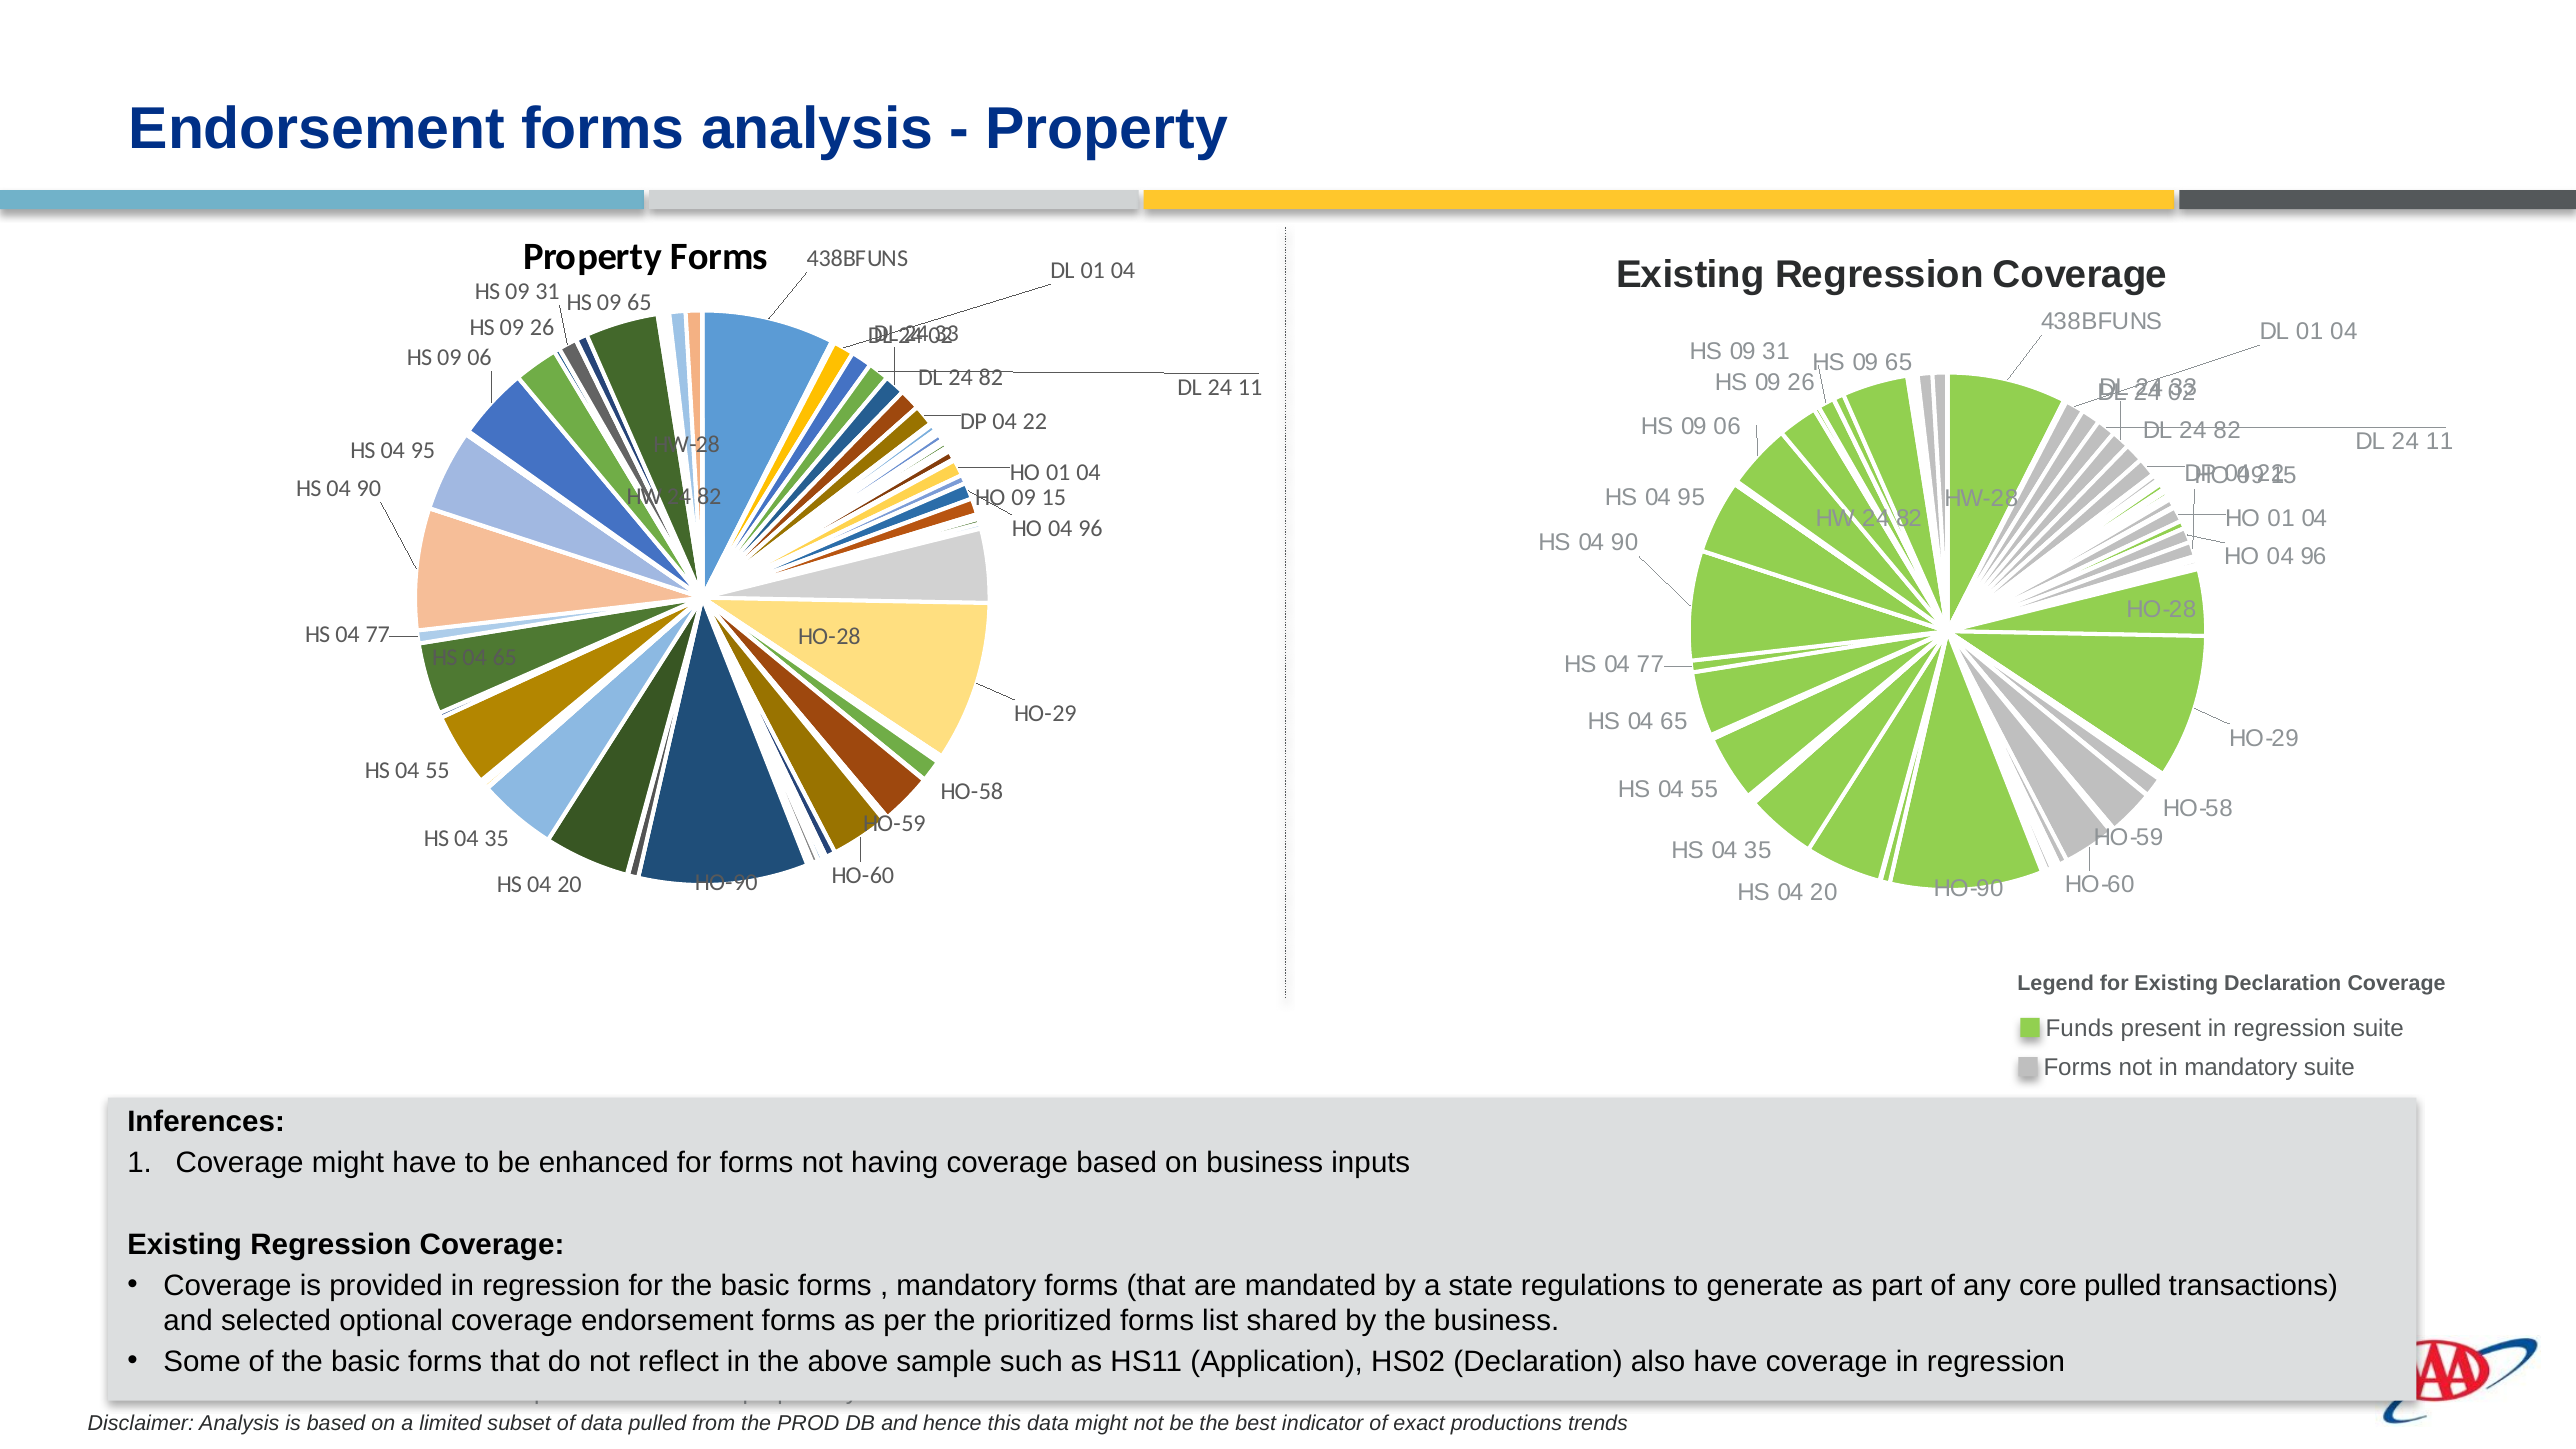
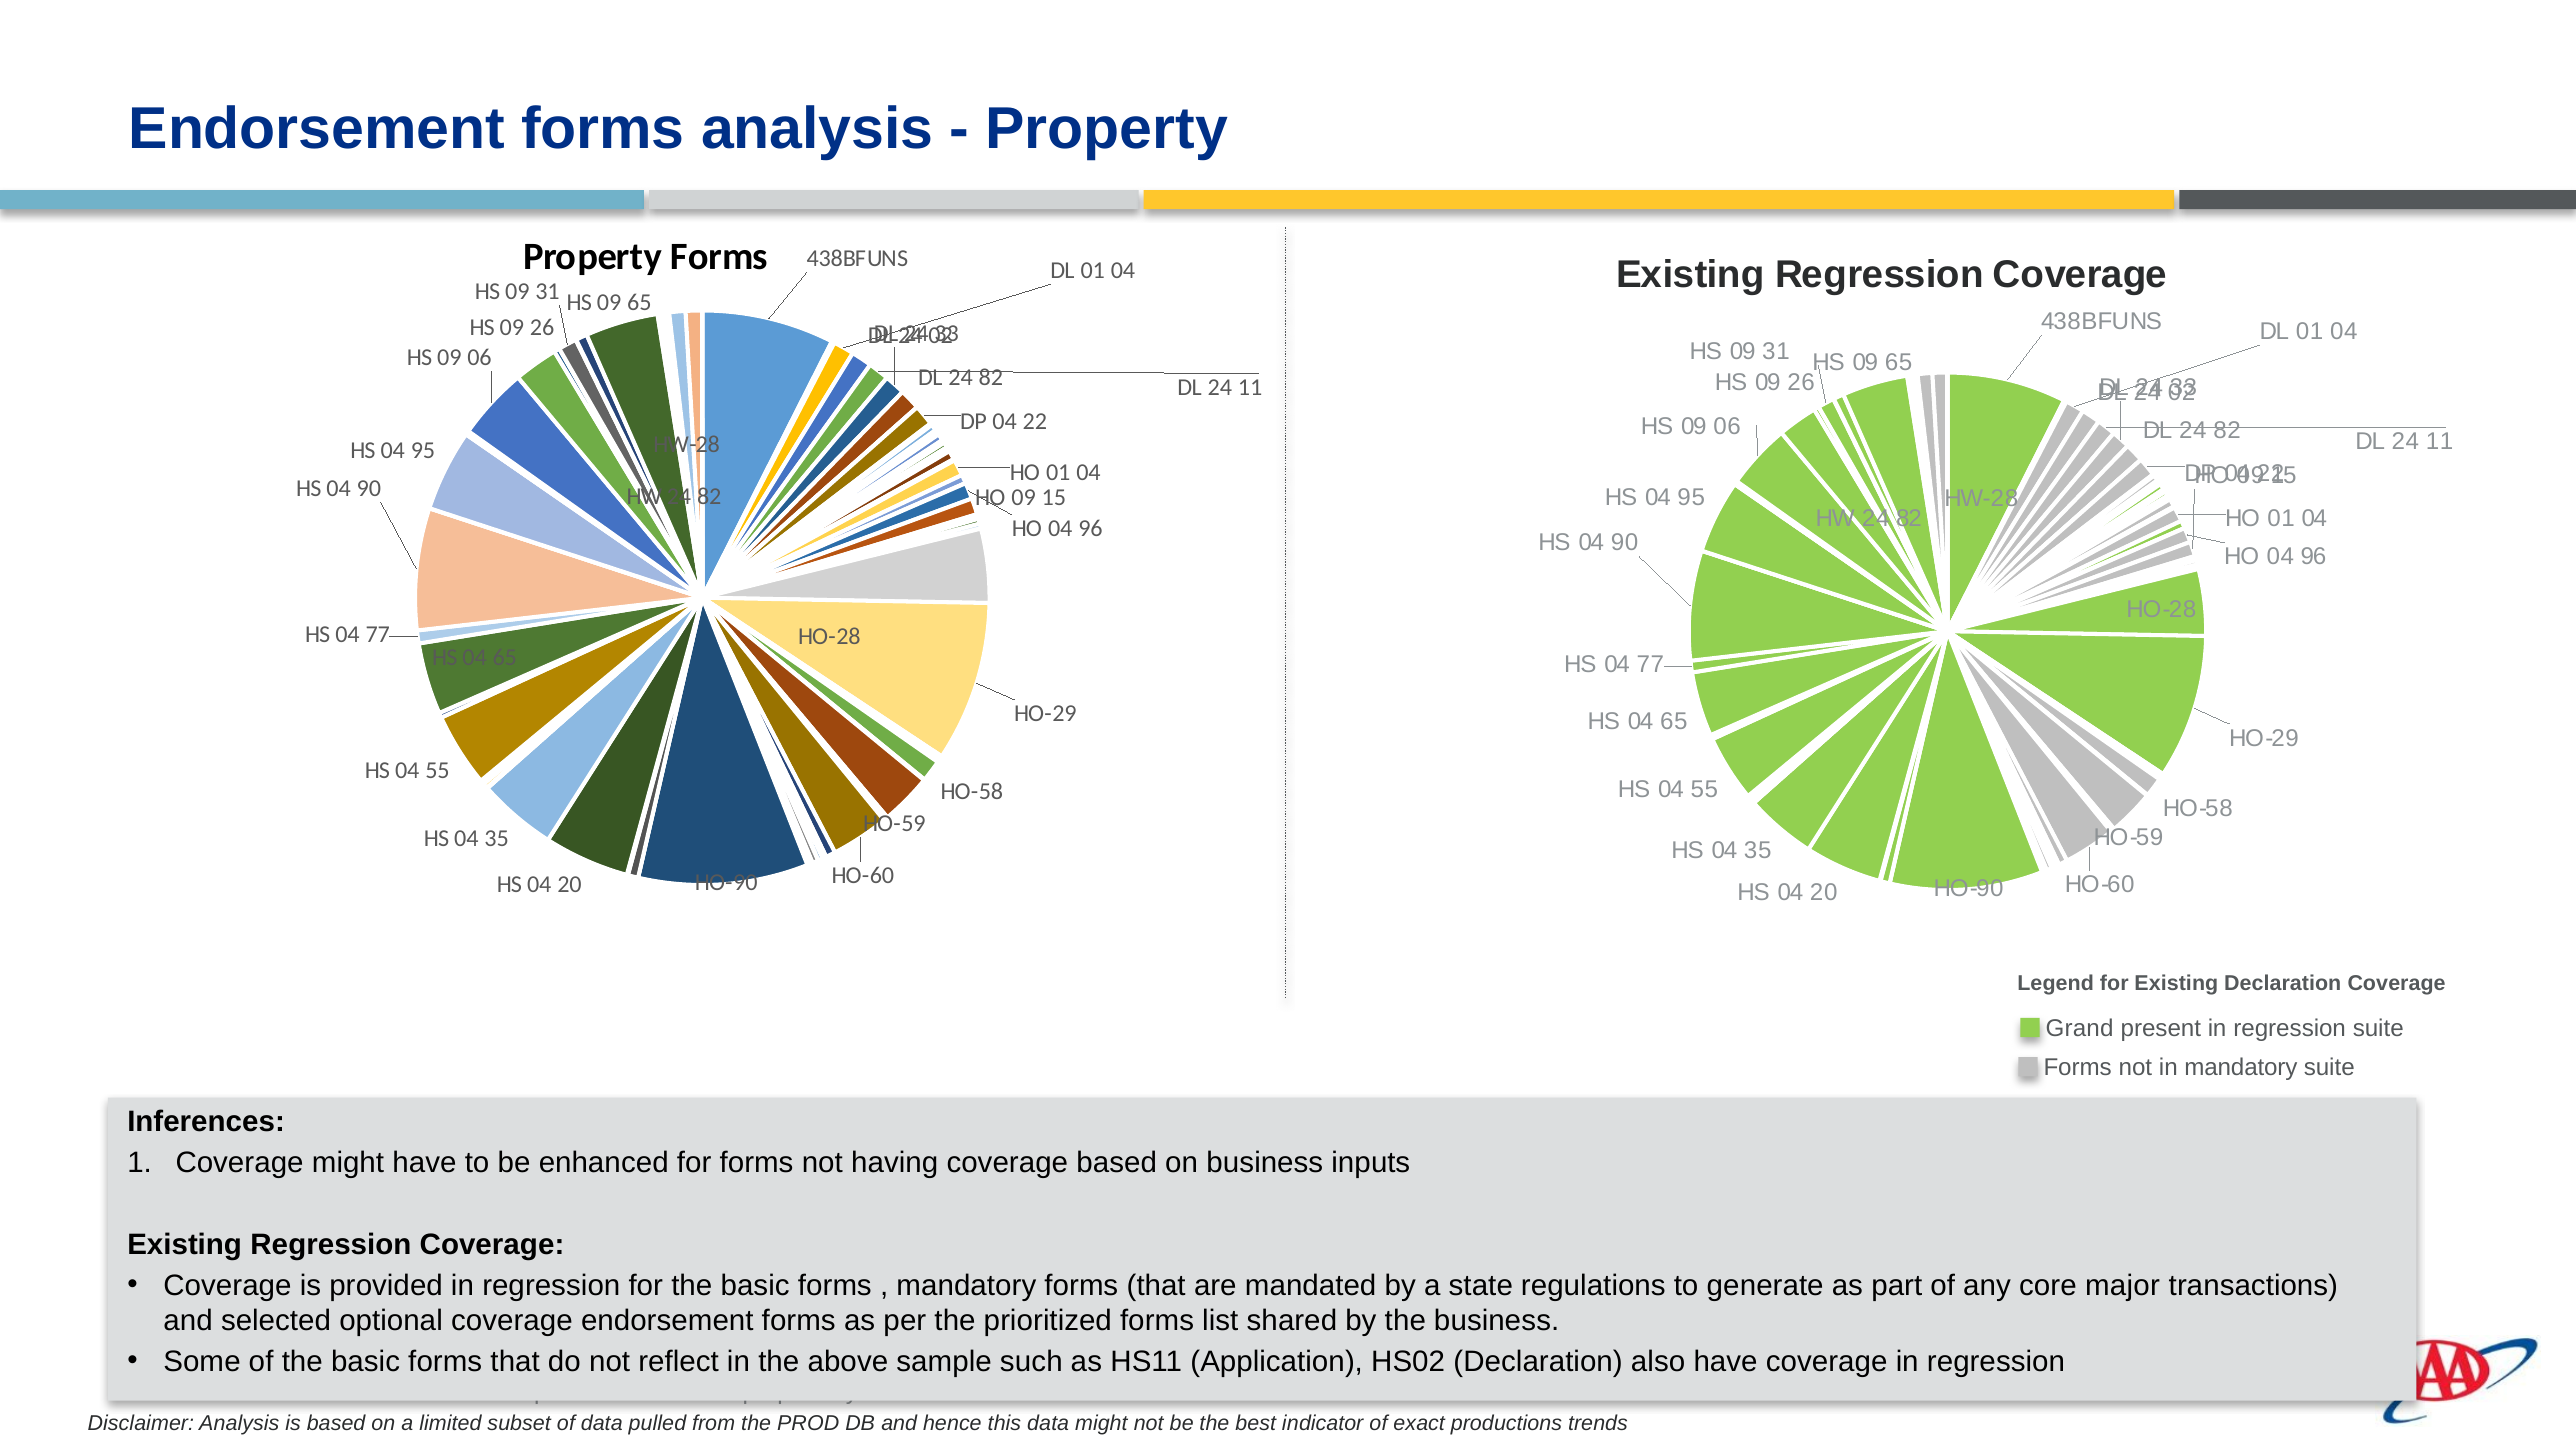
Funds: Funds -> Grand (2080, 1028)
core pulled: pulled -> major (2123, 1285)
